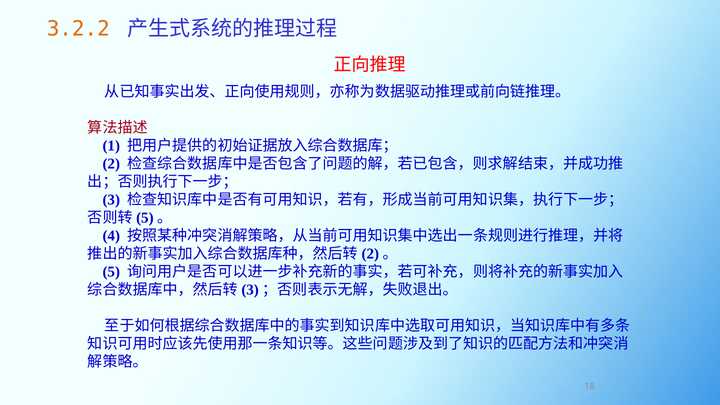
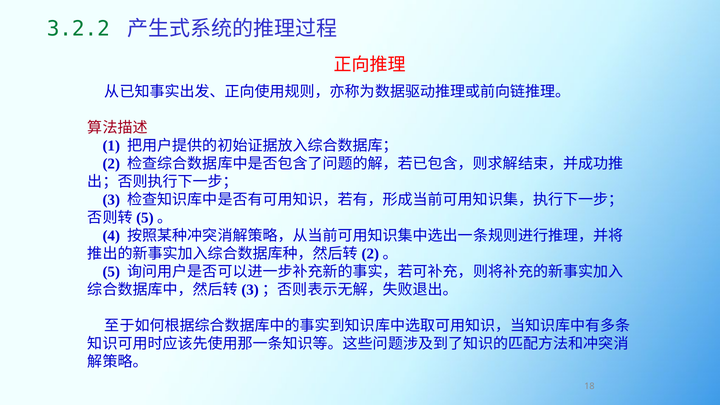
3.2.2 colour: orange -> green (78, 29)
